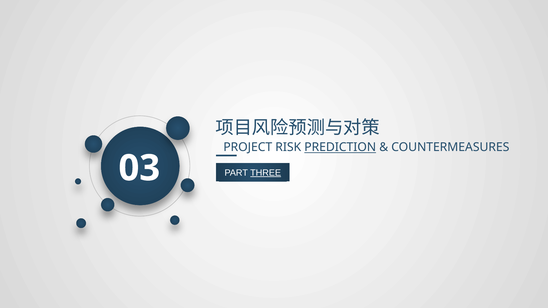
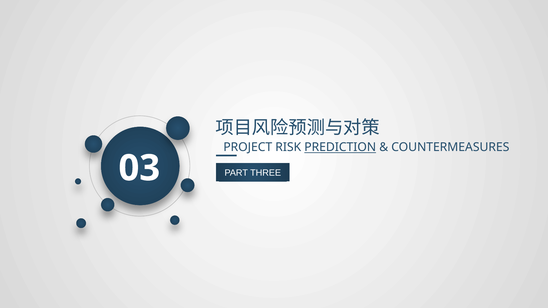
THREE underline: present -> none (266, 173)
